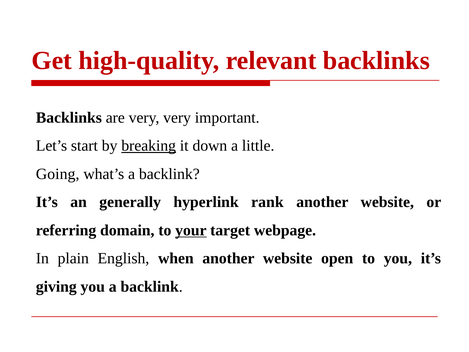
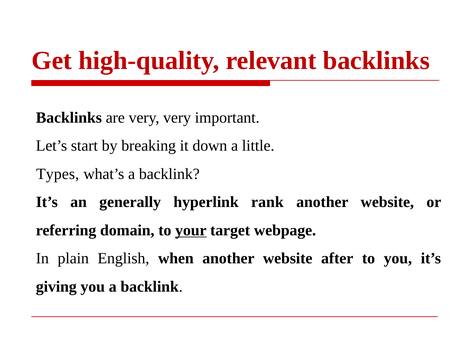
breaking underline: present -> none (149, 146)
Going: Going -> Types (58, 174)
open: open -> after (337, 258)
